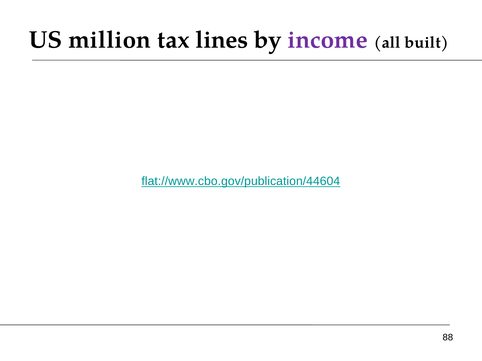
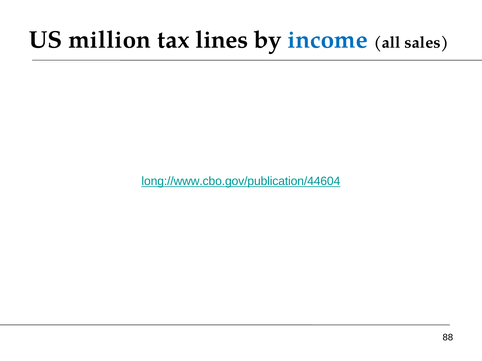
income colour: purple -> blue (328, 40)
built: built -> sales (427, 42)
flat://www.cbo.gov/publication/44604: flat://www.cbo.gov/publication/44604 -> long://www.cbo.gov/publication/44604 (241, 181)
